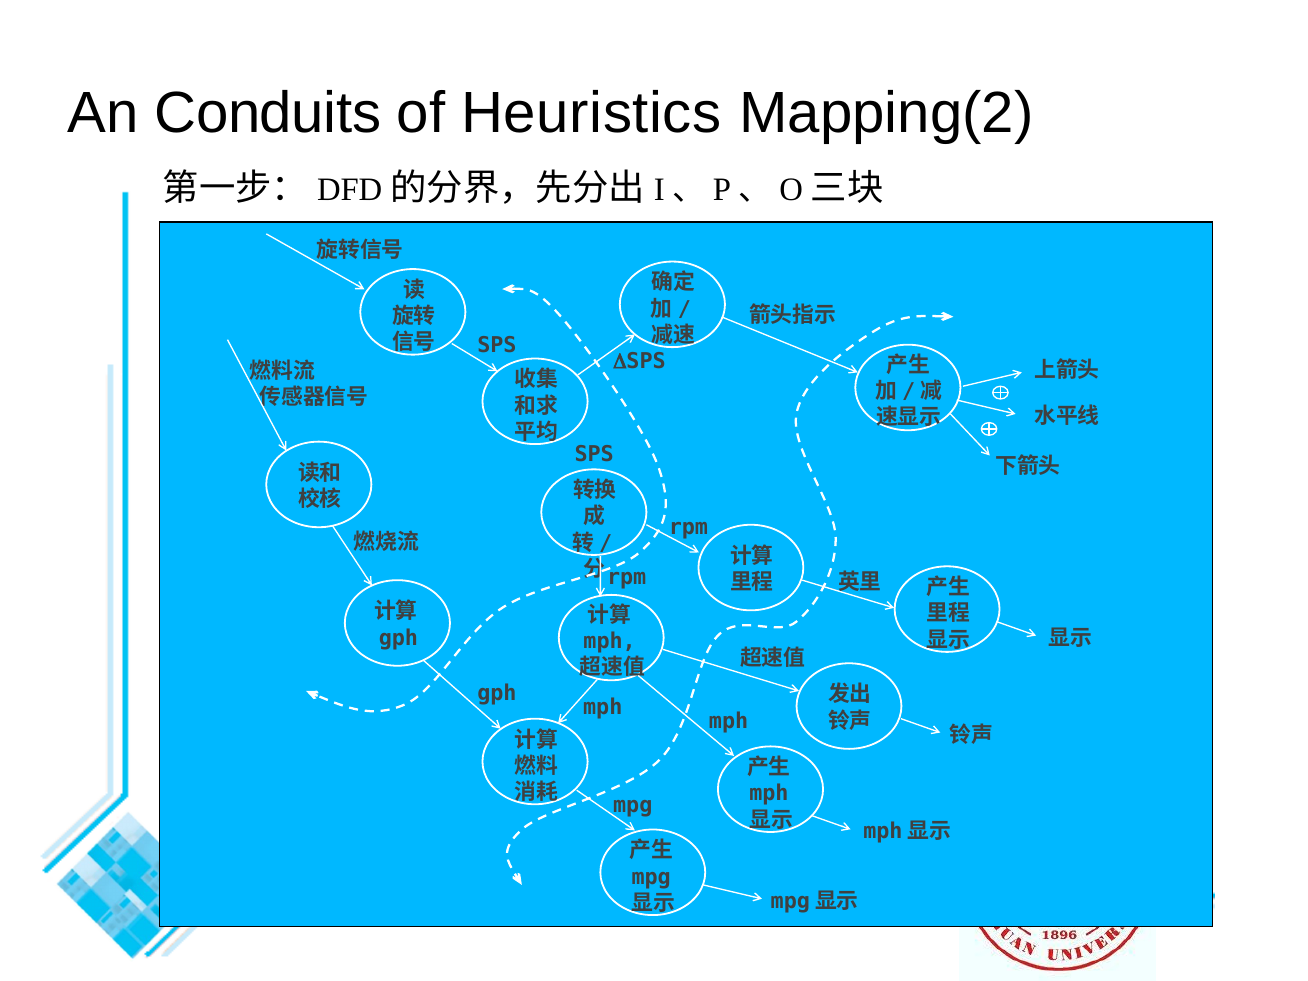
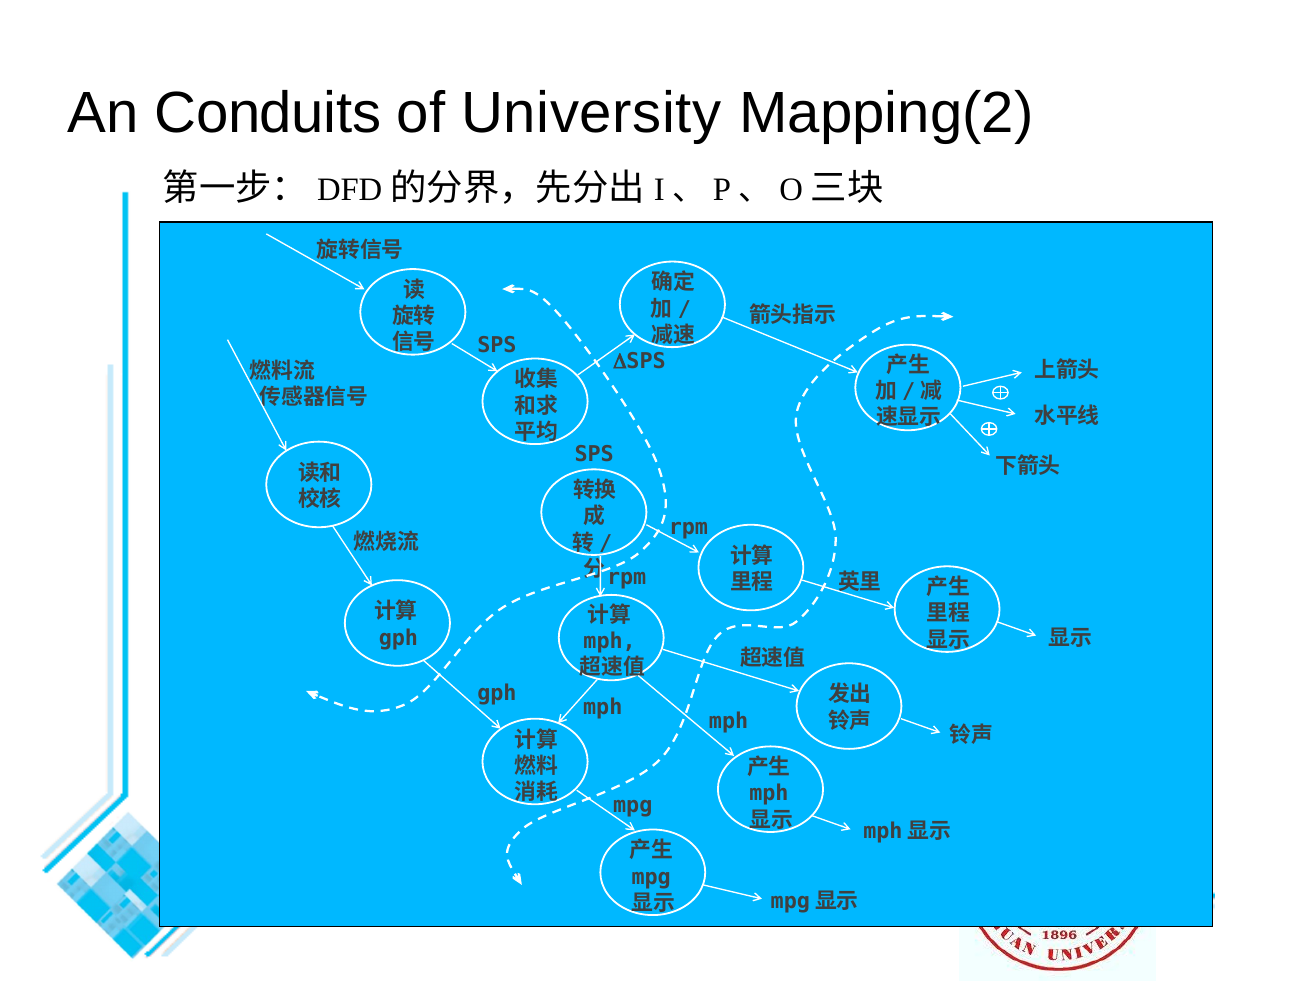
Heuristics: Heuristics -> University (591, 113)
